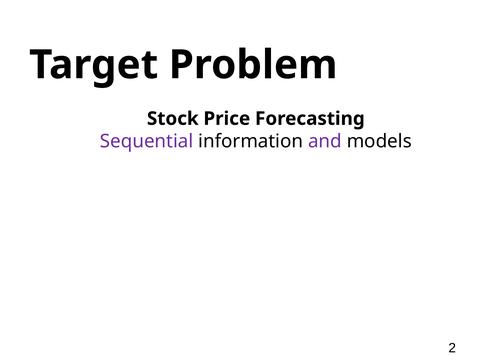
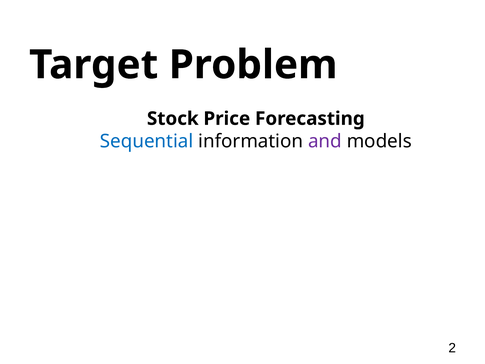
Sequential colour: purple -> blue (147, 141)
